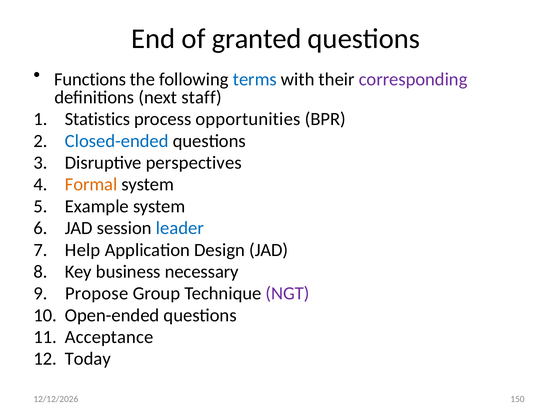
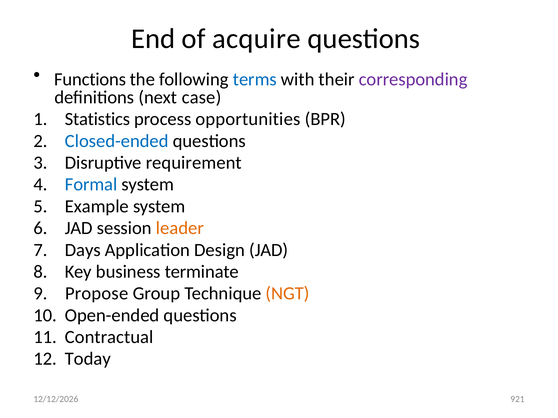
granted: granted -> acquire (256, 39)
staff: staff -> case (202, 97)
perspectives: perspectives -> requirement (194, 163)
Formal colour: orange -> blue (91, 185)
leader colour: blue -> orange (180, 228)
Help: Help -> Days (83, 250)
necessary: necessary -> terminate (202, 272)
NGT colour: purple -> orange (288, 294)
Acceptance: Acceptance -> Contractual (109, 337)
150: 150 -> 921 (517, 400)
